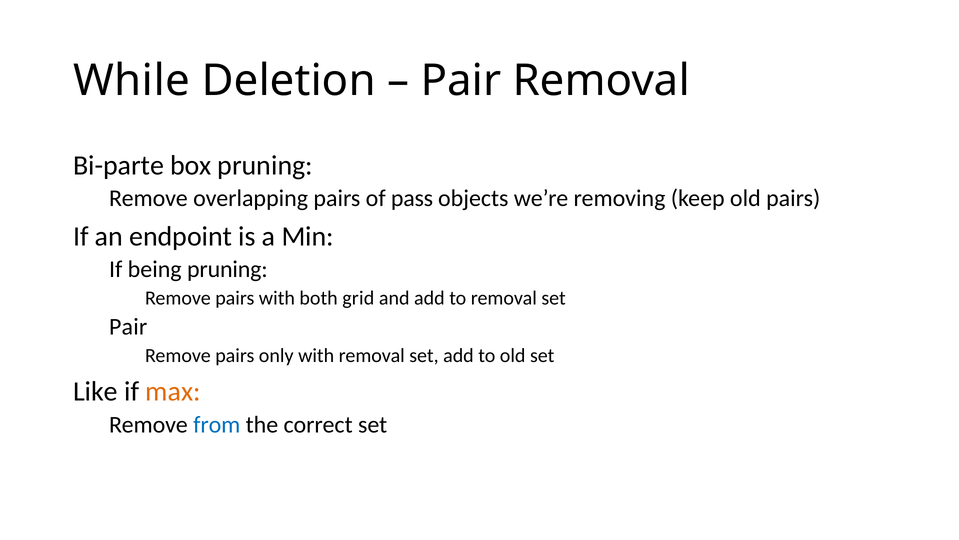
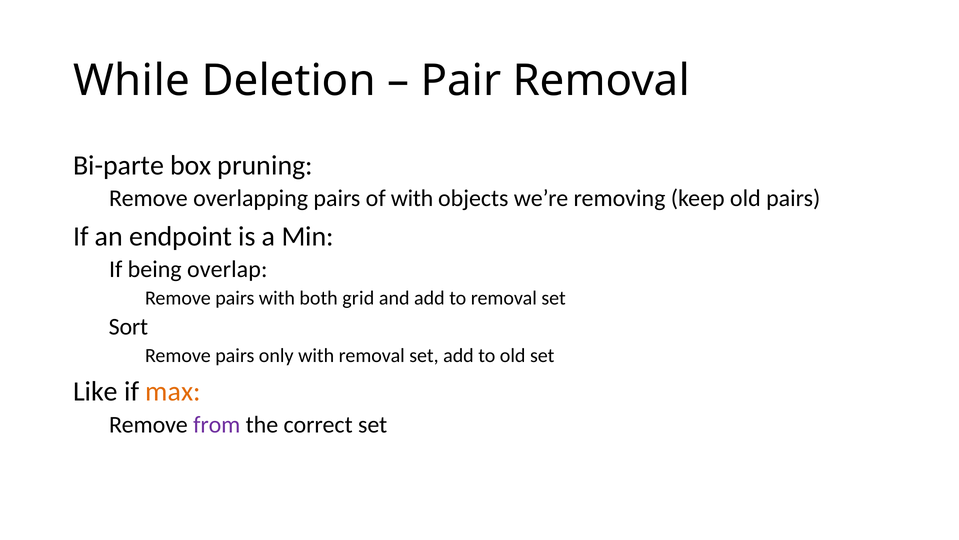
of pass: pass -> with (412, 198)
being pruning: pruning -> overlap (227, 269)
Pair: Pair -> Sort (128, 327)
from colour: blue -> purple (217, 424)
